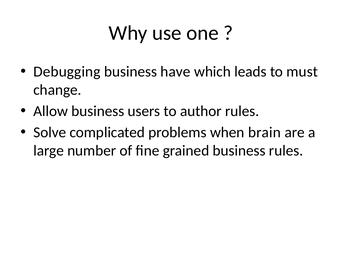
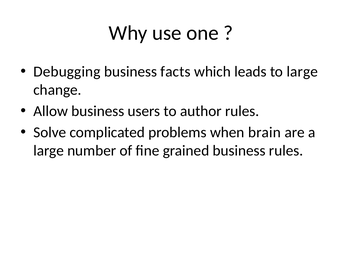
have: have -> facts (175, 72)
to must: must -> large (302, 72)
